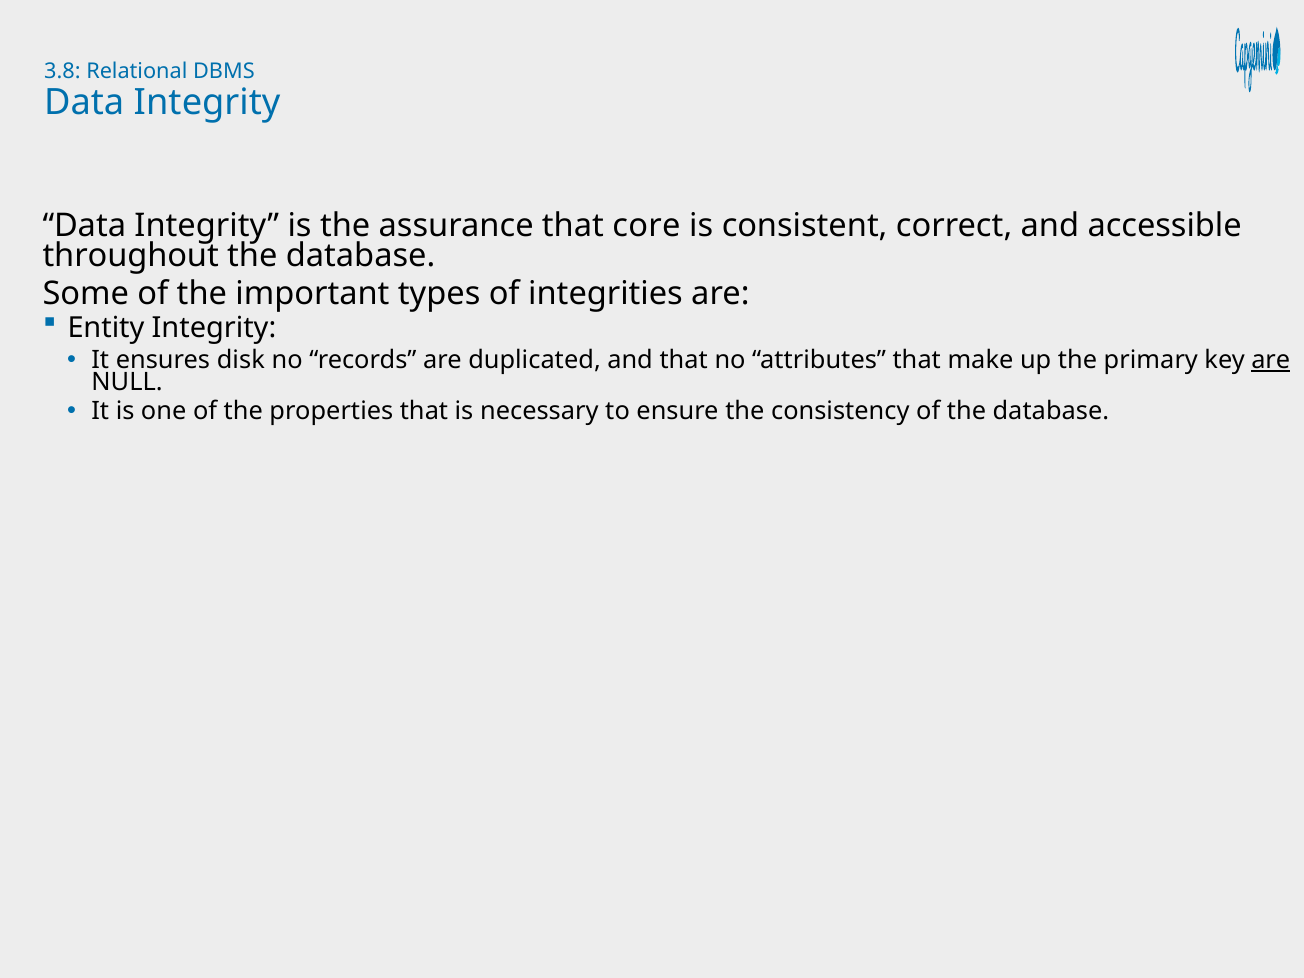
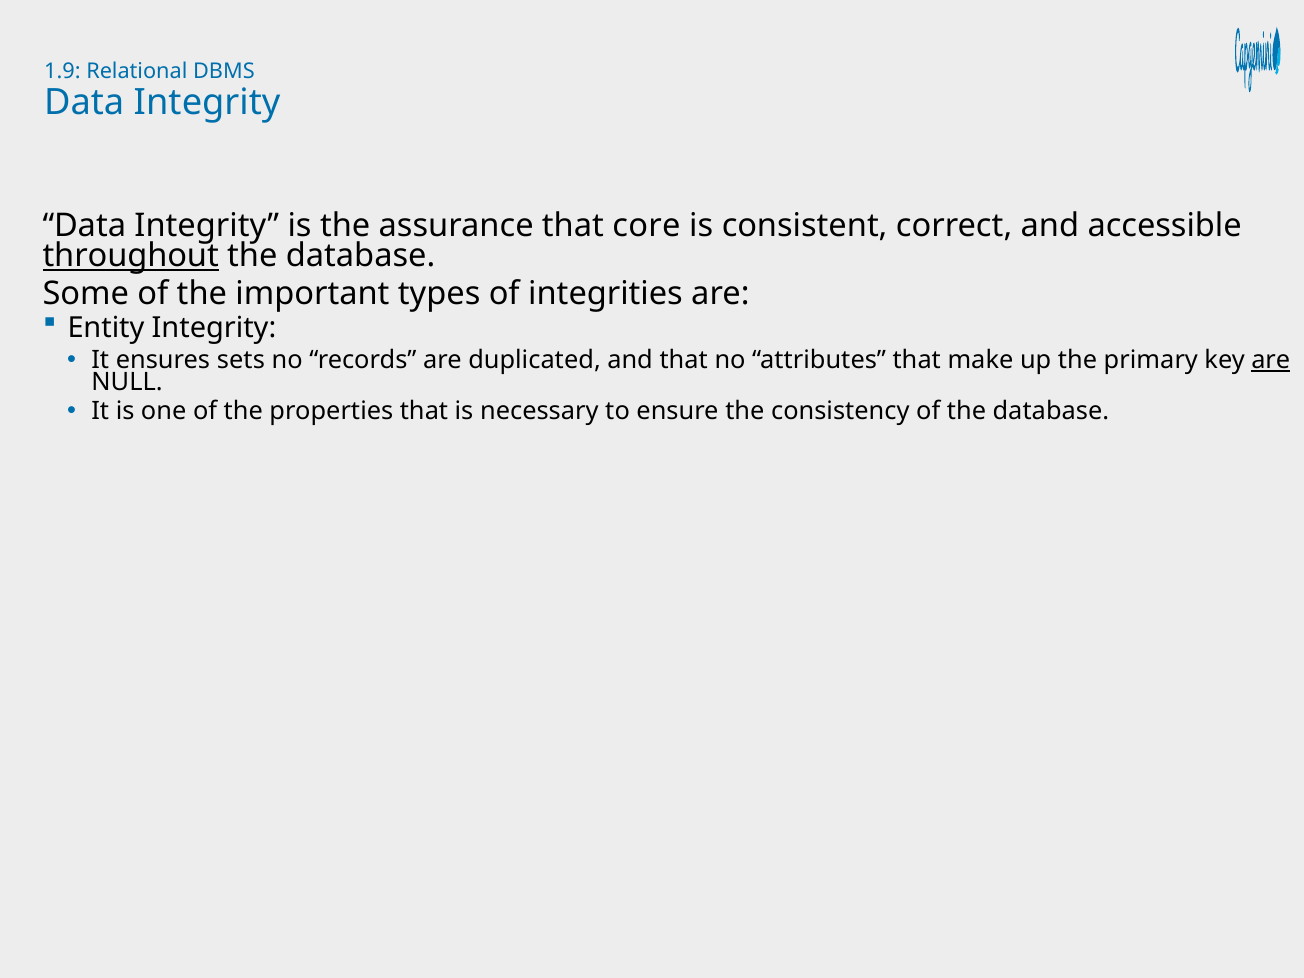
3.8: 3.8 -> 1.9 (62, 71)
throughout underline: none -> present (131, 256)
disk: disk -> sets (241, 360)
